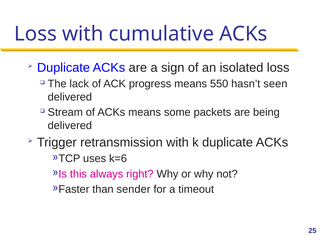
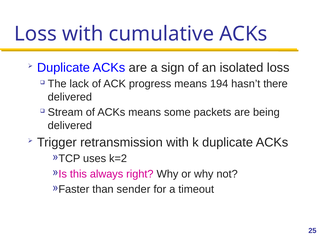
550: 550 -> 194 (219, 84)
seen: seen -> there (276, 84)
k=6: k=6 -> k=2 (118, 158)
